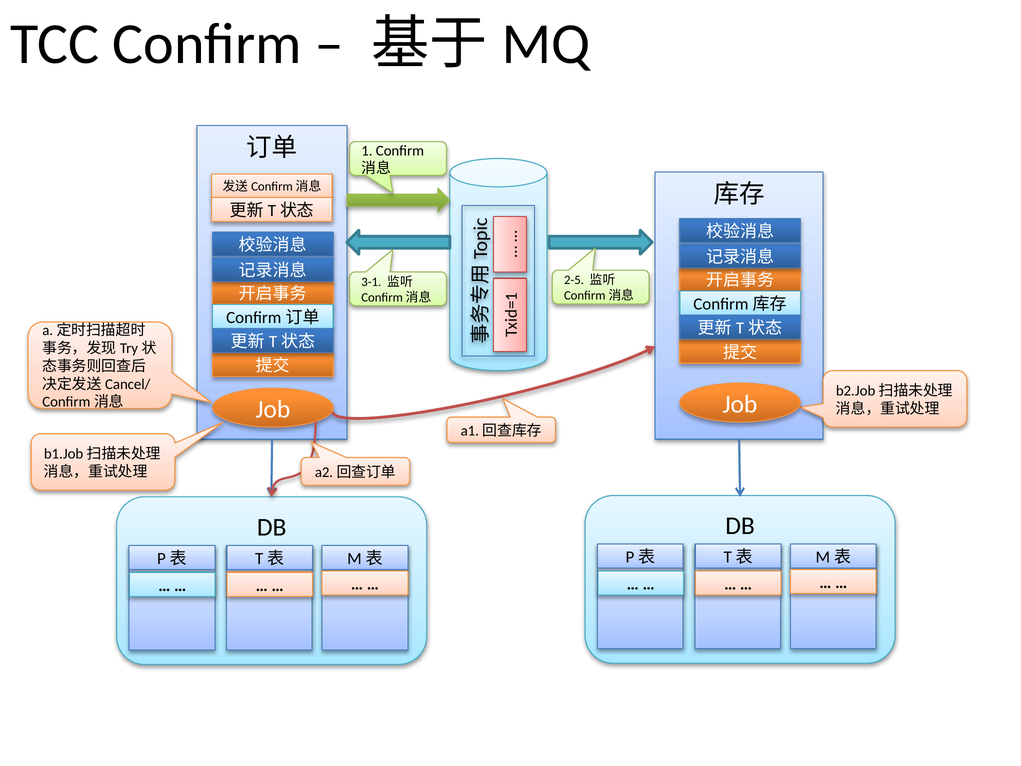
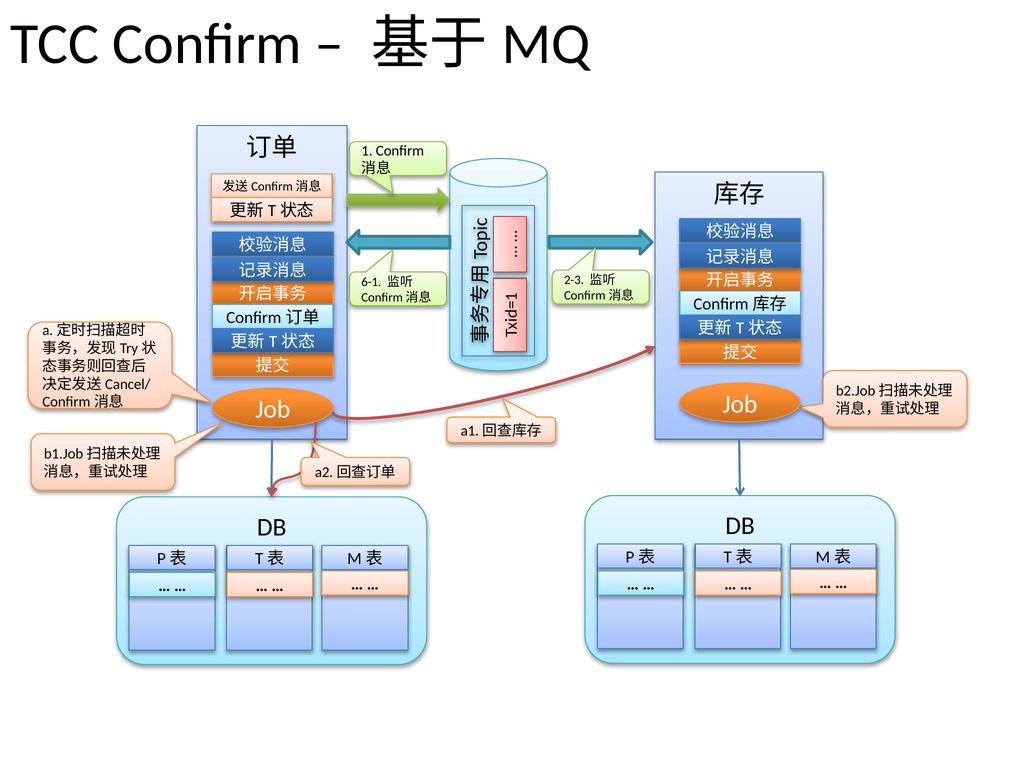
2-5: 2-5 -> 2-3 (574, 280)
3-1: 3-1 -> 6-1 (371, 282)
